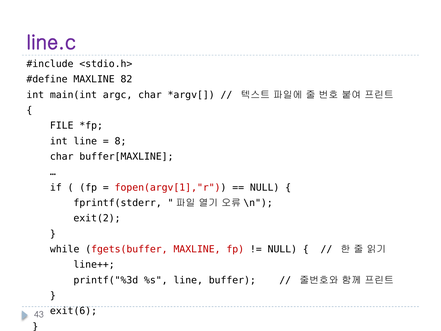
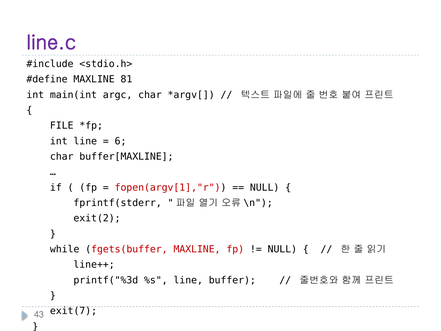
82: 82 -> 81 (126, 79)
8: 8 -> 6 (121, 141)
exit(6: exit(6 -> exit(7 (74, 311)
